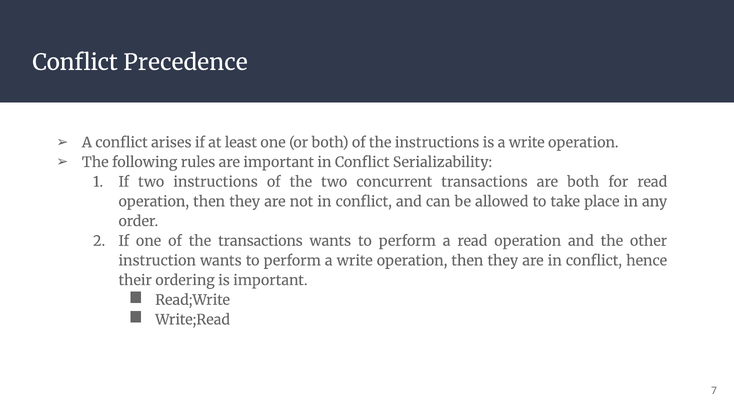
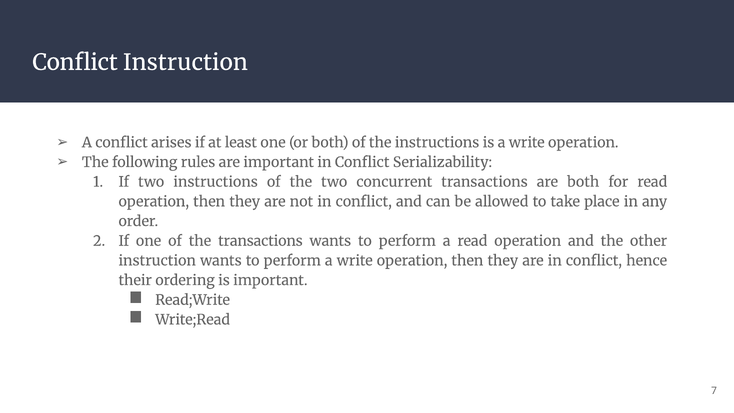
Conflict Precedence: Precedence -> Instruction (185, 63)
